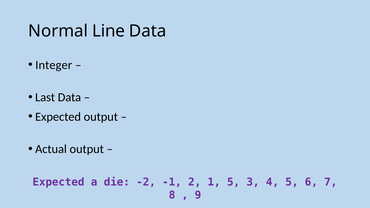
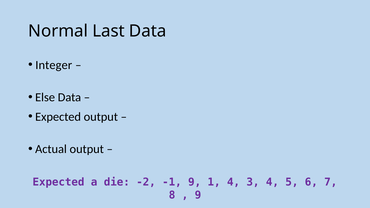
Line: Line -> Last (109, 31)
Last: Last -> Else (45, 97)
-1 2: 2 -> 9 (195, 182)
1 5: 5 -> 4 (234, 182)
